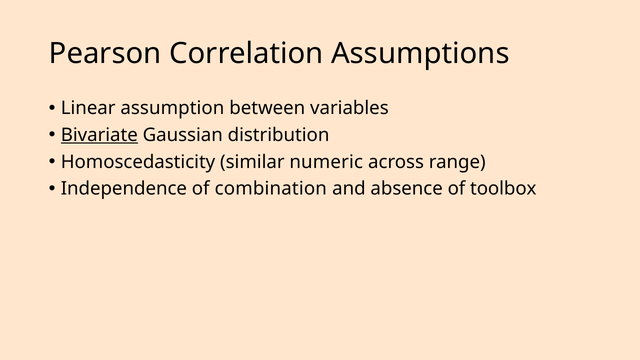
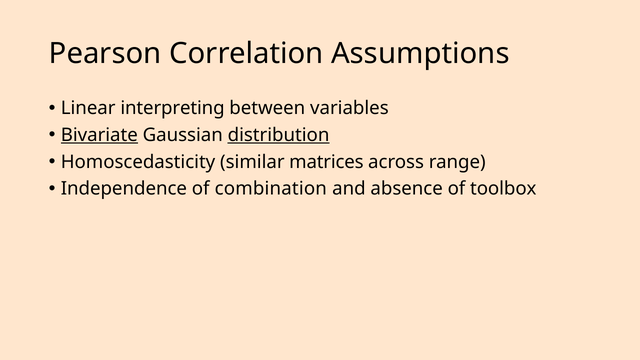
assumption: assumption -> interpreting (173, 108)
distribution underline: none -> present (279, 135)
numeric: numeric -> matrices (326, 162)
